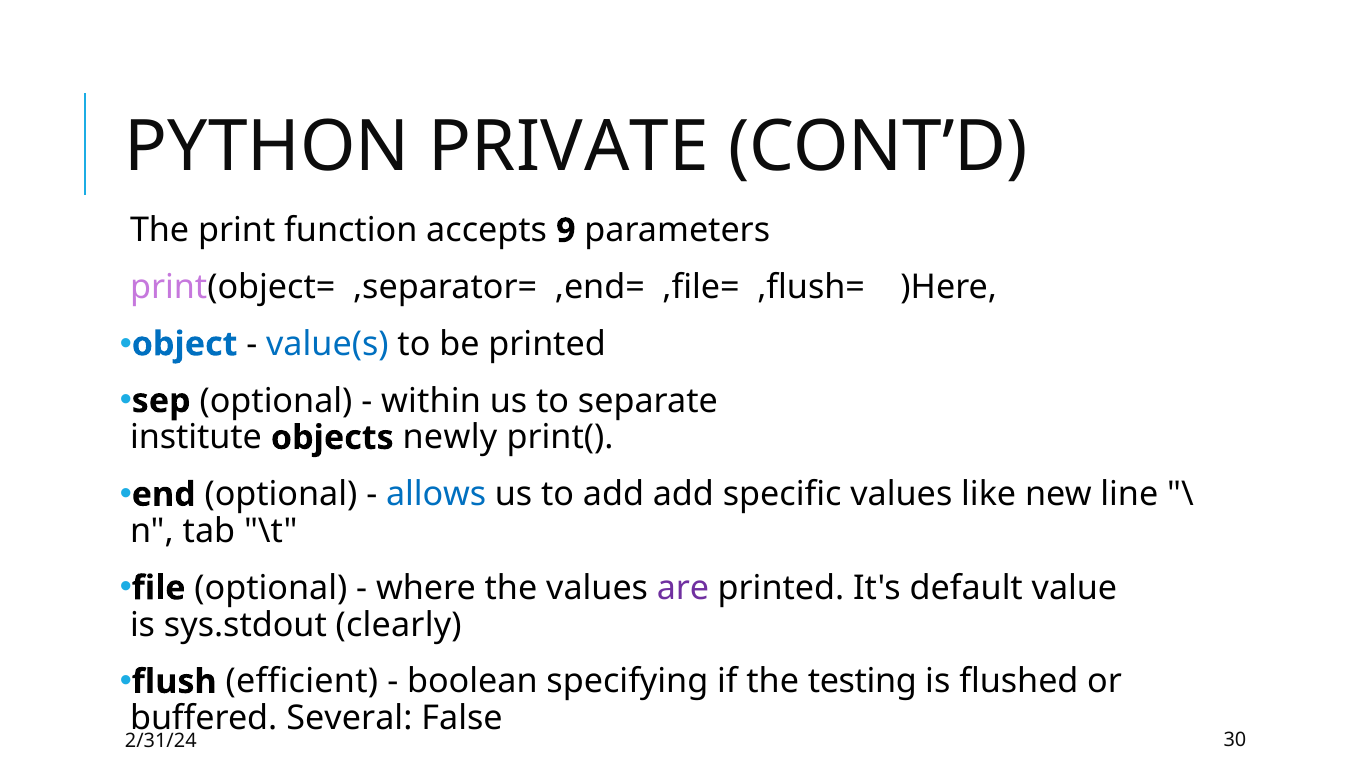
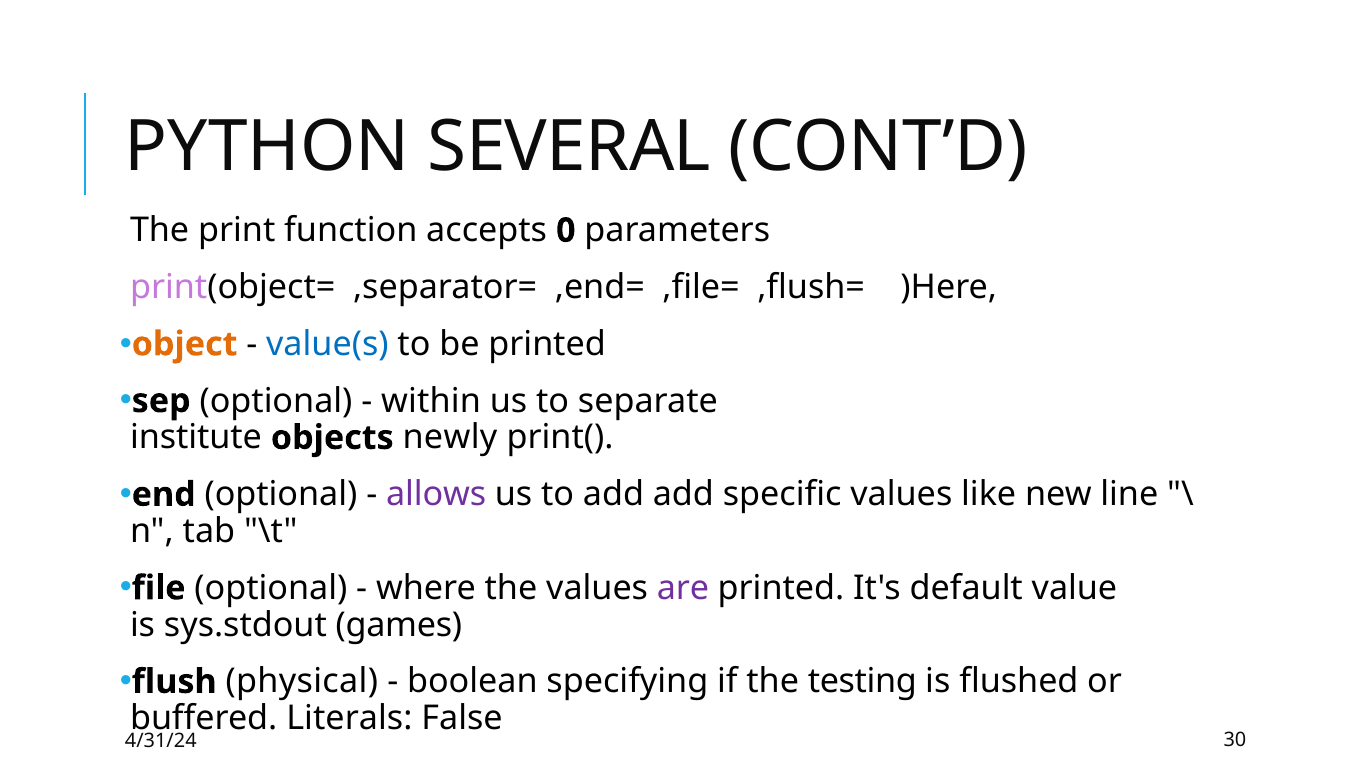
PRIVATE: PRIVATE -> SEVERAL (569, 147)
9: 9 -> 0 (566, 231)
object colour: blue -> orange (185, 344)
allows colour: blue -> purple (436, 494)
clearly: clearly -> games (399, 625)
efficient: efficient -> physical (302, 682)
Several: Several -> Literals (349, 718)
2/31/24: 2/31/24 -> 4/31/24 (161, 741)
